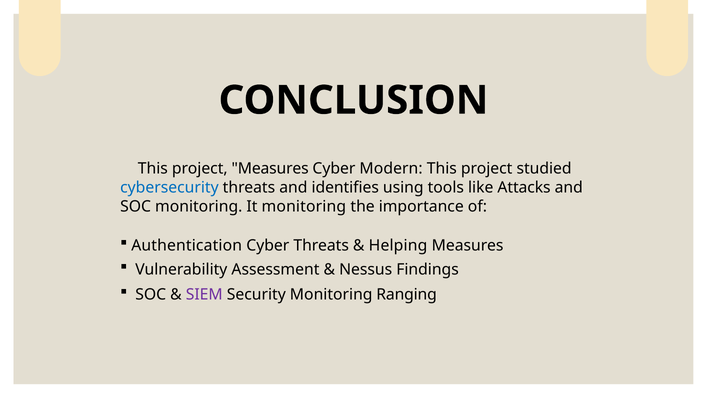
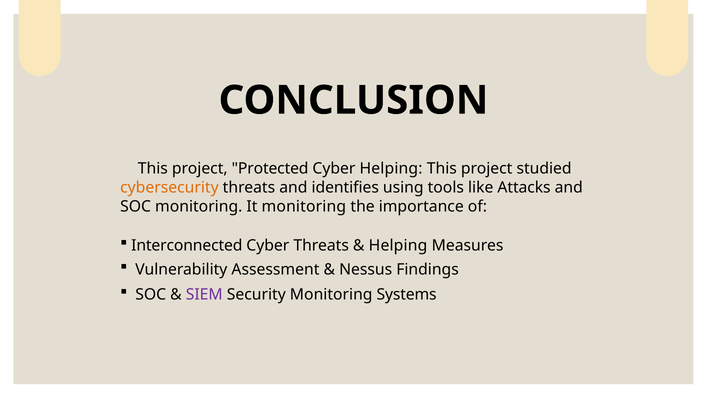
project Measures: Measures -> Protected (270, 169)
Cyber Modern: Modern -> Helping (391, 169)
cybersecurity colour: blue -> orange (169, 187)
Authentication: Authentication -> Interconnected (187, 245)
Ranging: Ranging -> Systems (407, 294)
